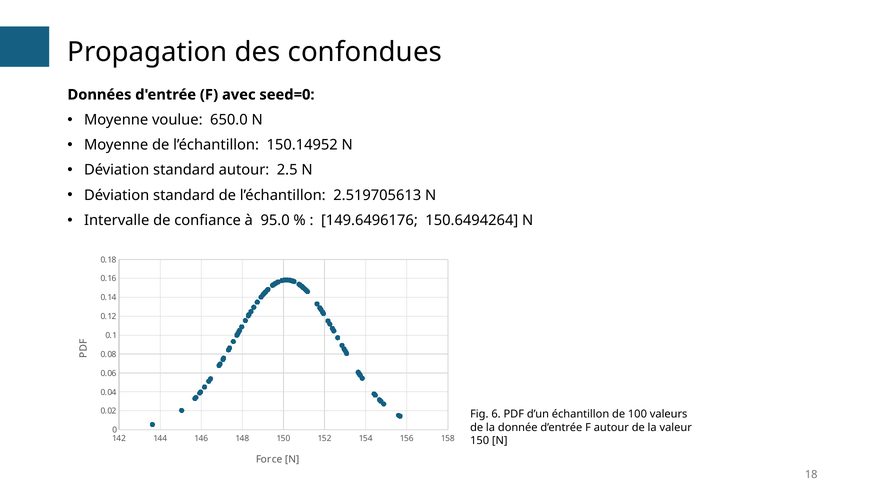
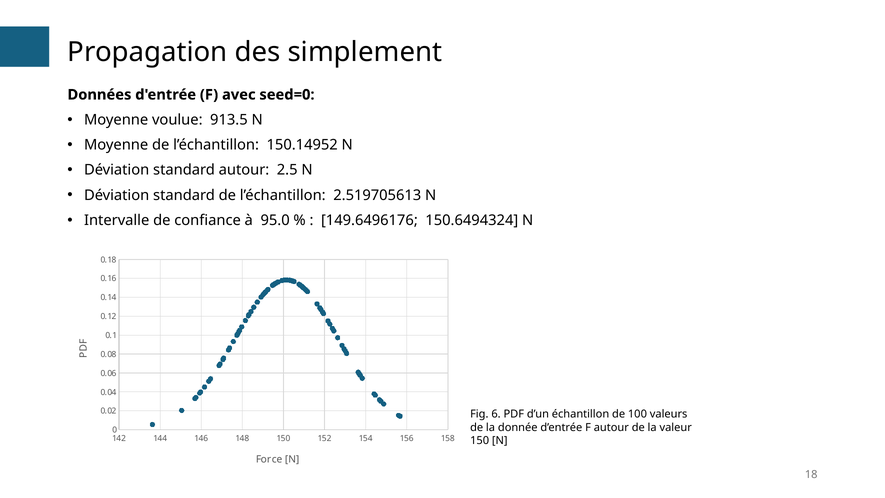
confondues: confondues -> simplement (365, 52)
650.0: 650.0 -> 913.5 (229, 120)
150.6494264: 150.6494264 -> 150.6494324 (472, 220)
